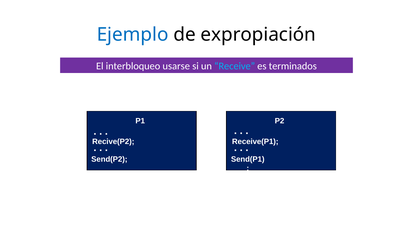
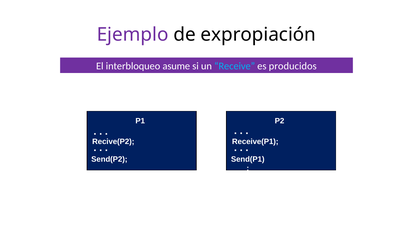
Ejemplo colour: blue -> purple (133, 35)
usarse: usarse -> asume (176, 66)
terminados: terminados -> producidos (293, 66)
